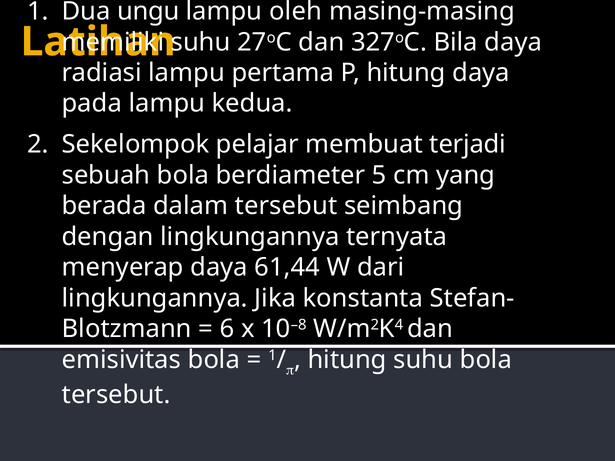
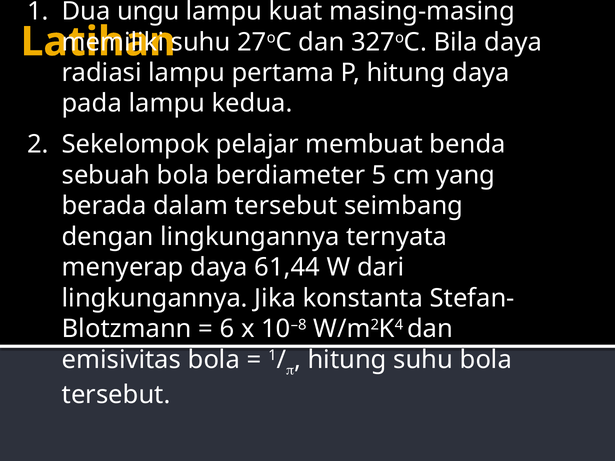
oleh: oleh -> kuat (296, 11)
terjadi: terjadi -> benda (468, 145)
